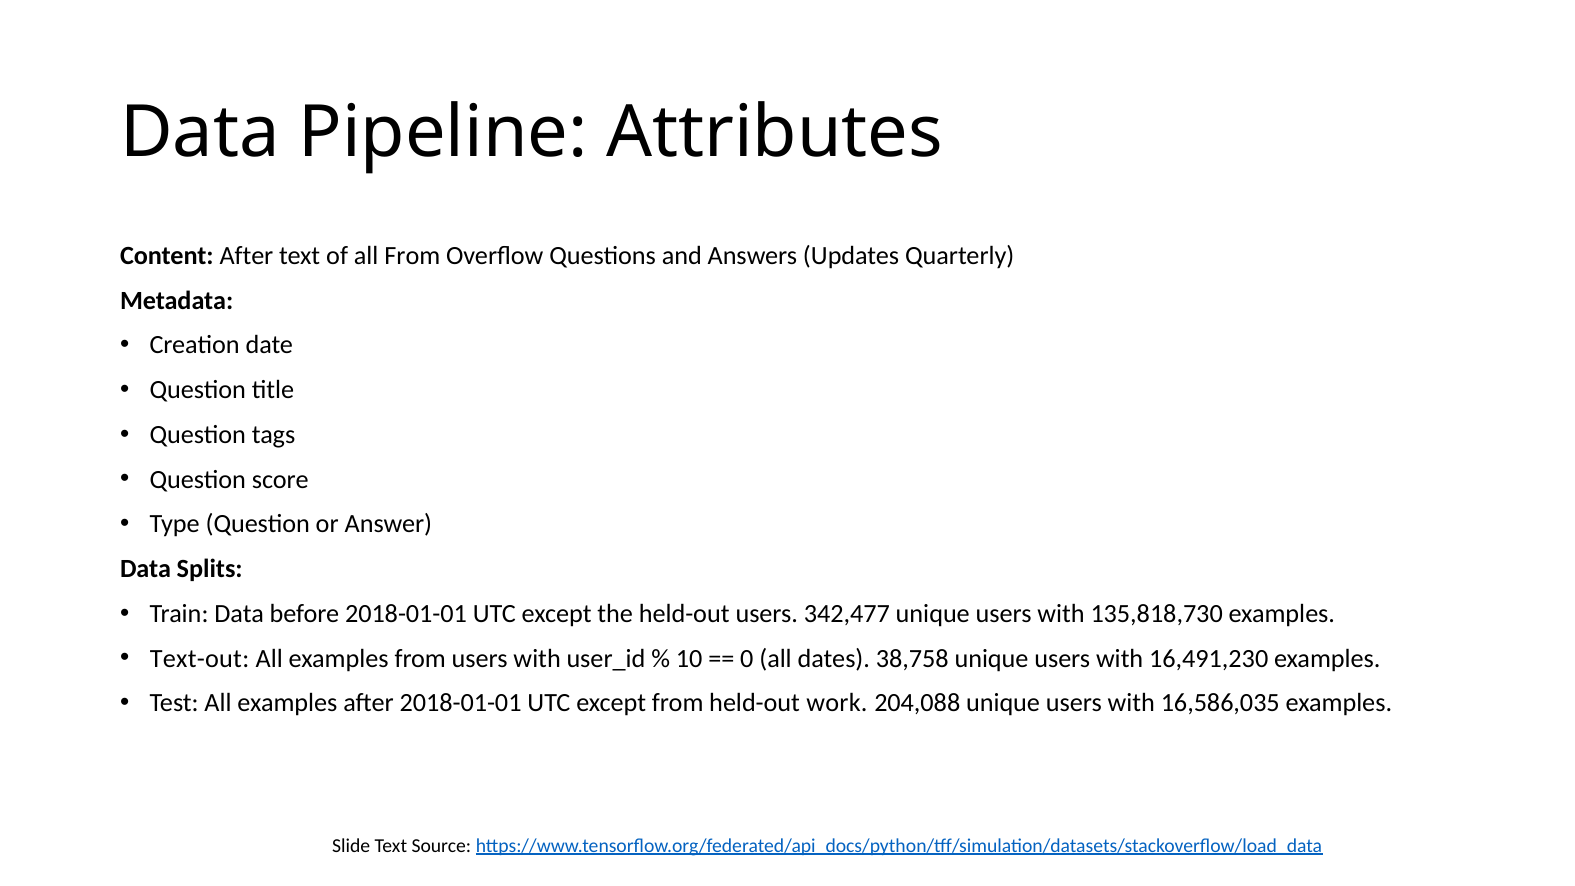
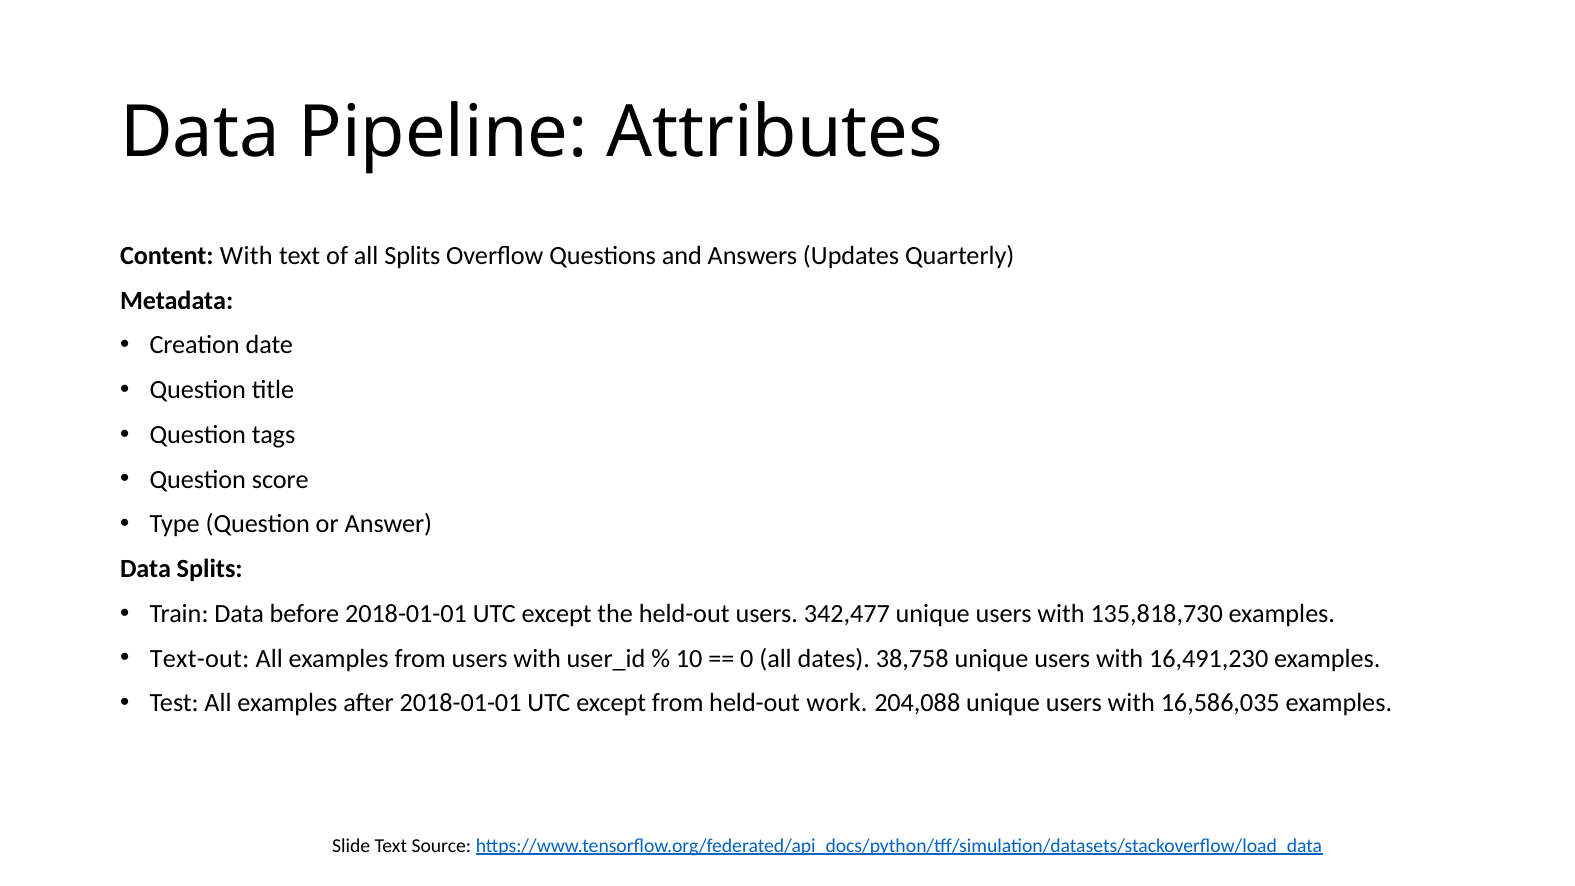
Content After: After -> With (246, 256)
all From: From -> Splits (412, 256)
